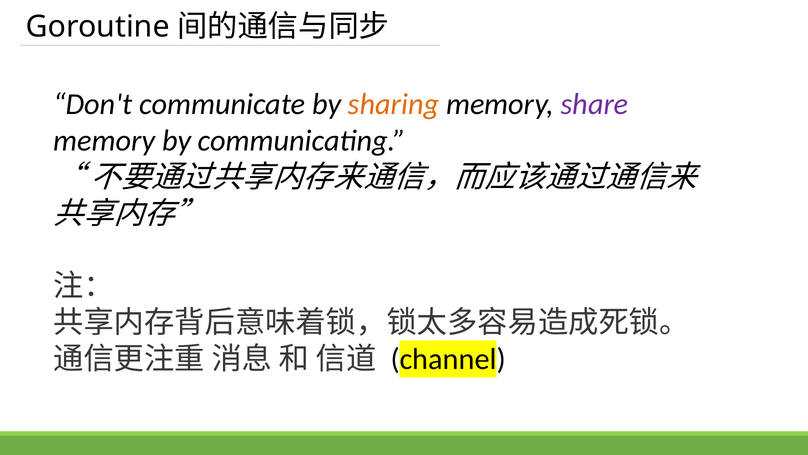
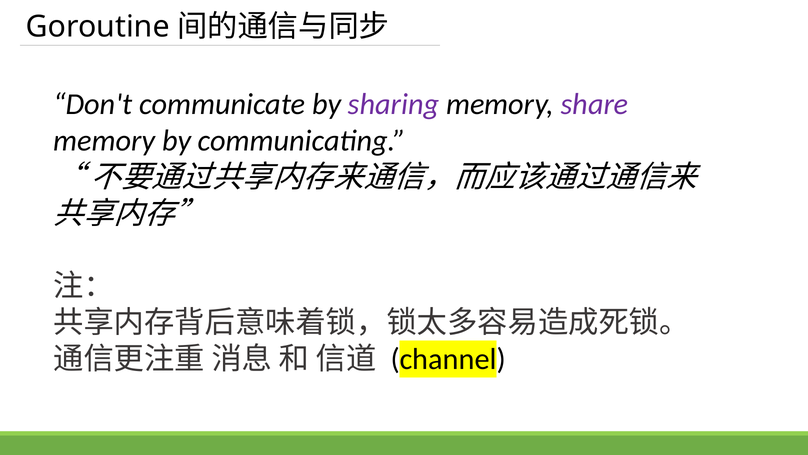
sharing colour: orange -> purple (394, 104)
